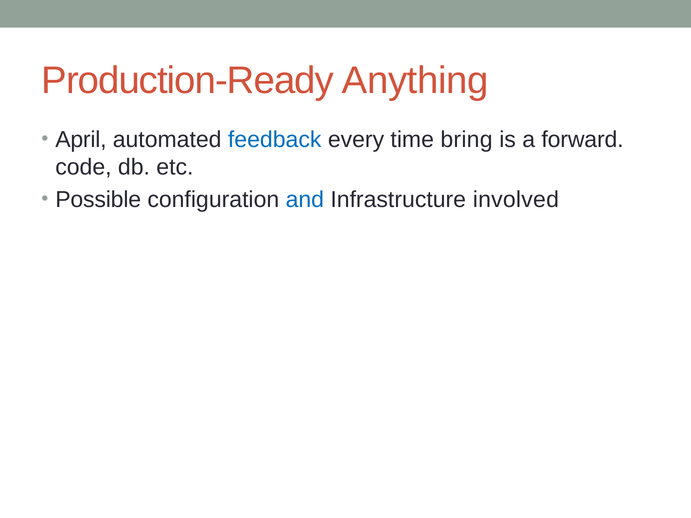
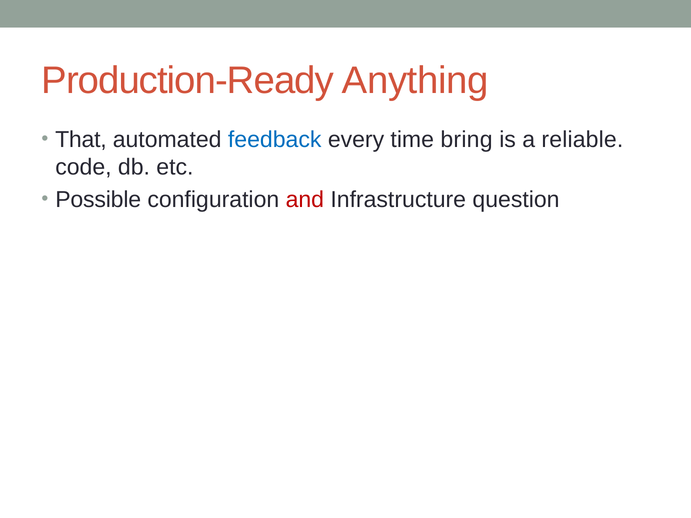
April: April -> That (81, 140)
forward: forward -> reliable (582, 140)
and colour: blue -> red (305, 200)
involved: involved -> question (516, 200)
